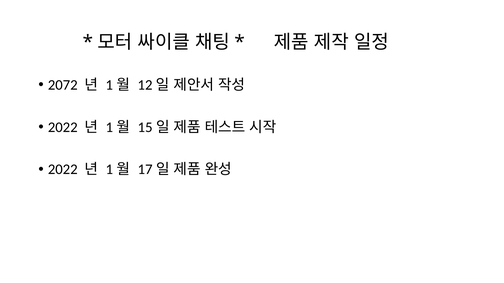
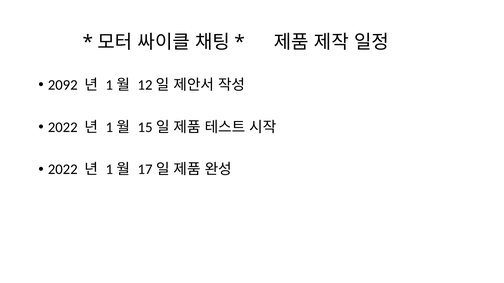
2072: 2072 -> 2092 (63, 85)
